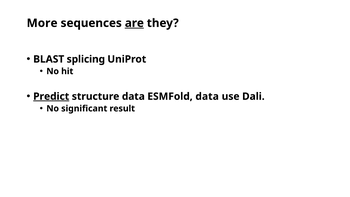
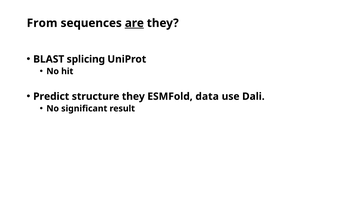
More: More -> From (42, 23)
Predict underline: present -> none (51, 96)
structure data: data -> they (133, 96)
